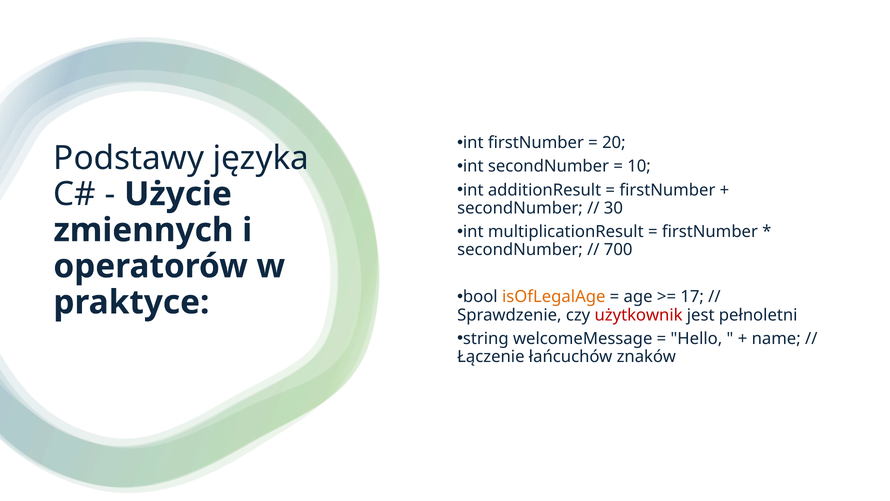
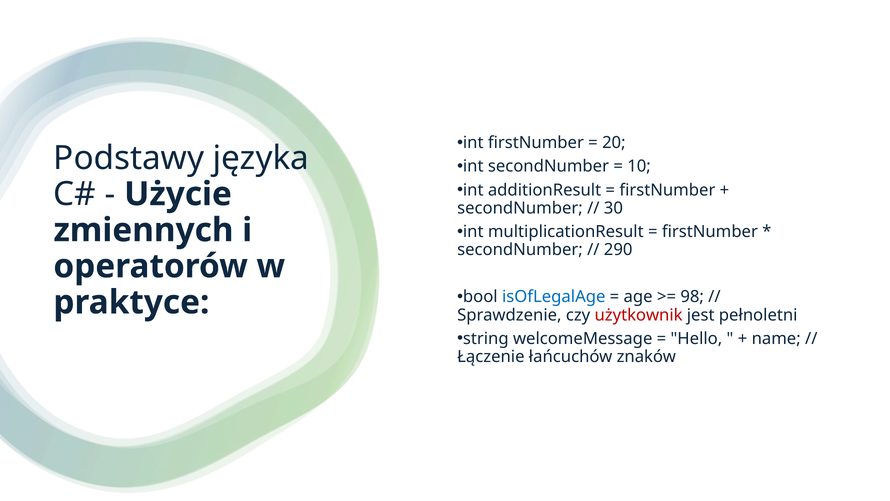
700: 700 -> 290 (618, 250)
isOfLegalAge colour: orange -> blue (554, 297)
17: 17 -> 98 (692, 297)
